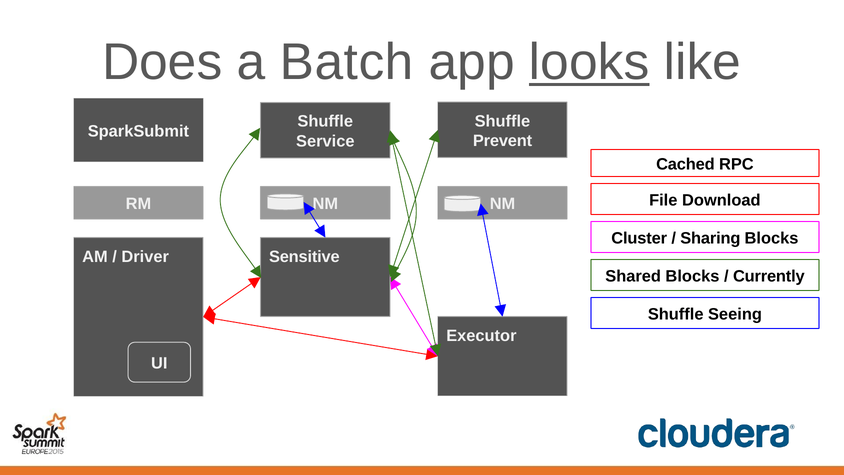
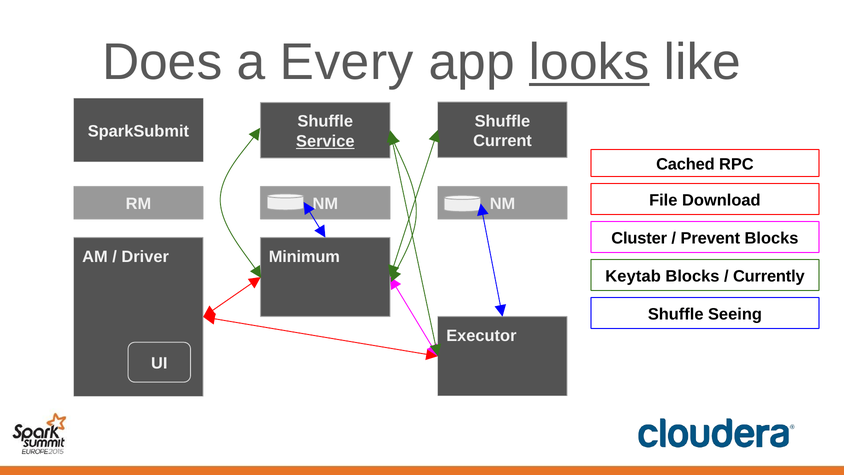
Batch: Batch -> Every (347, 62)
Prevent: Prevent -> Current (503, 141)
Service underline: none -> present (325, 141)
Sharing: Sharing -> Prevent (710, 238)
Sensitive: Sensitive -> Minimum (304, 257)
Shared: Shared -> Keytab (633, 276)
